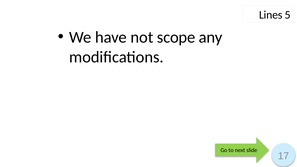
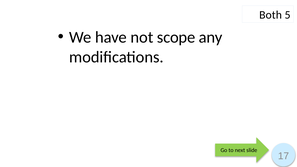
Lines: Lines -> Both (271, 15)
